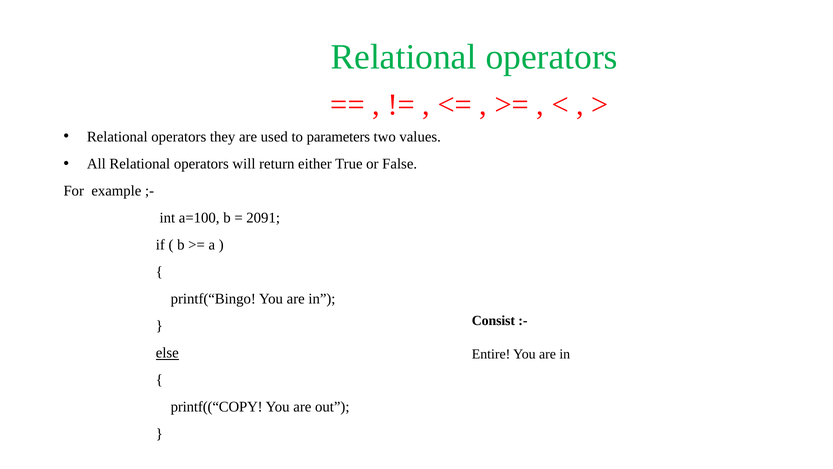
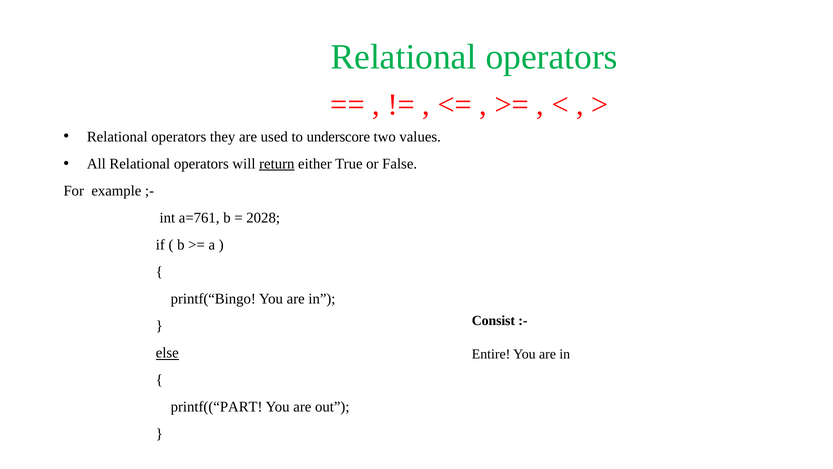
parameters: parameters -> underscore (338, 137)
return underline: none -> present (277, 164)
a=100: a=100 -> a=761 (199, 218)
2091: 2091 -> 2028 (263, 218)
printf((“COPY: printf((“COPY -> printf((“PART (217, 407)
